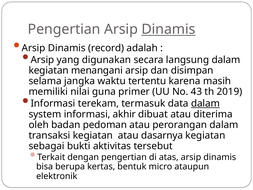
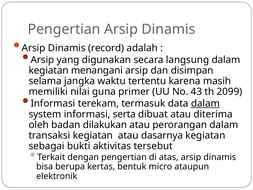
Dinamis underline: present -> none (168, 29)
2019: 2019 -> 2099 (229, 92)
akhir: akhir -> serta (124, 114)
pedoman: pedoman -> dilakukan (105, 125)
